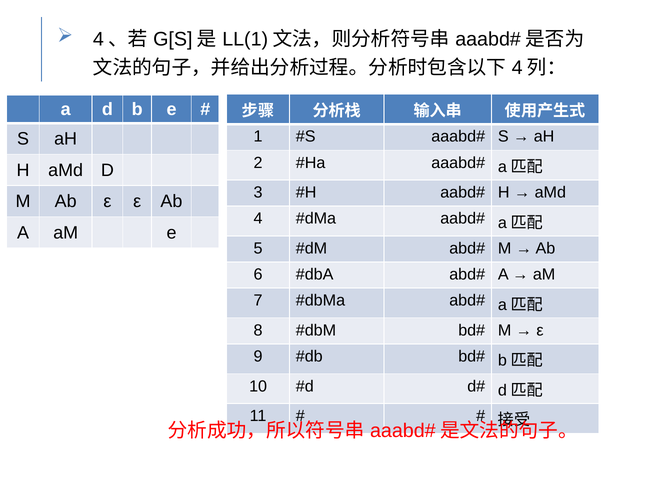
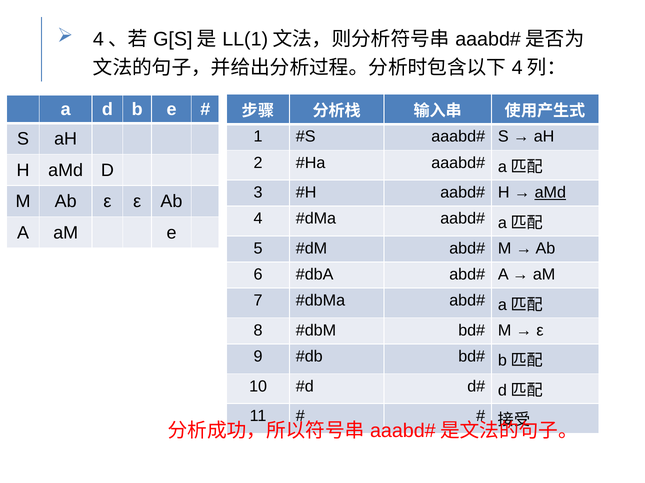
aMd underline: none -> present (550, 193)
